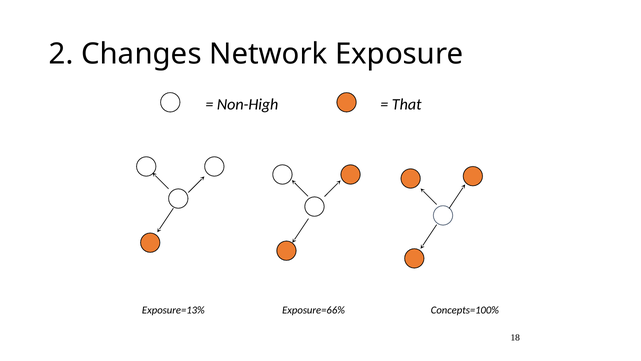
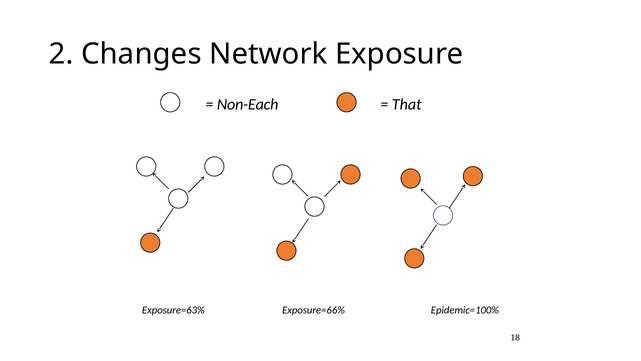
Non-High: Non-High -> Non-Each (248, 104)
Exposure=13%: Exposure=13% -> Exposure=63% (173, 310)
Concepts=100%: Concepts=100% -> Epidemic=100% (465, 310)
